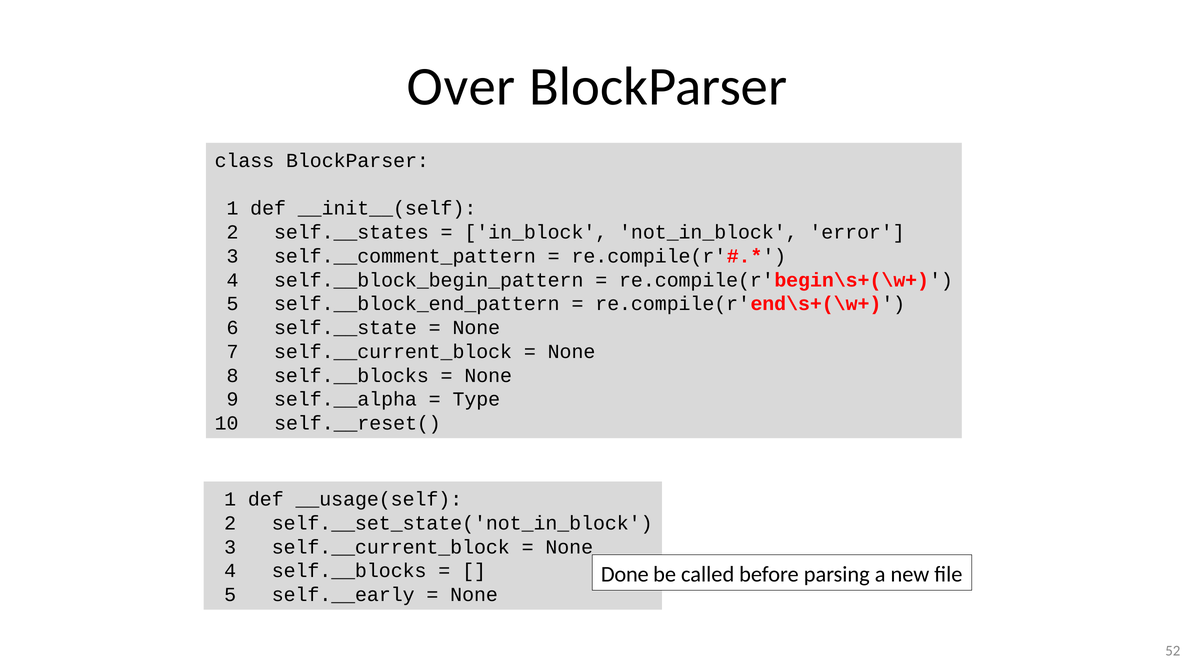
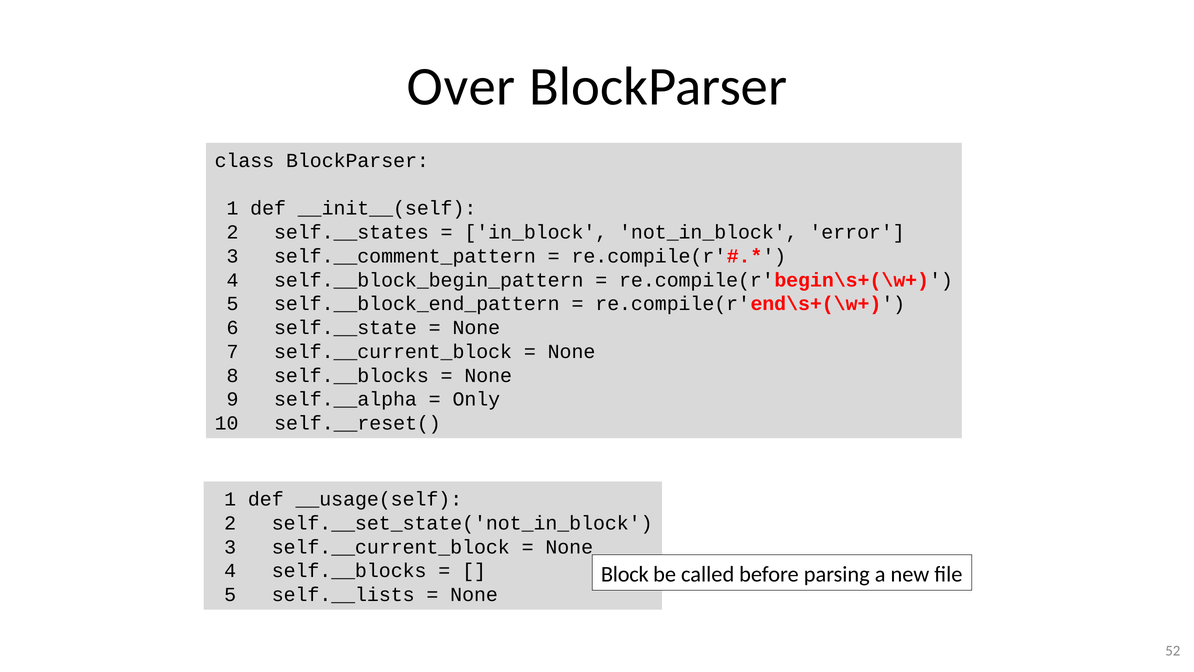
Type: Type -> Only (476, 399)
Done: Done -> Block (625, 574)
self.__early: self.__early -> self.__lists (343, 594)
